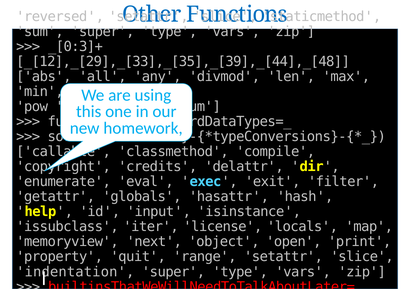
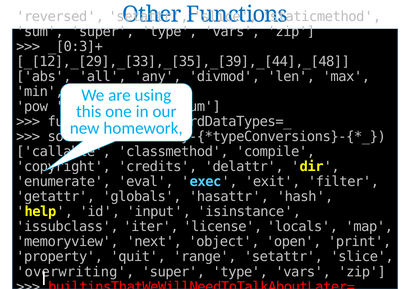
indentation: indentation -> overwriting (75, 272)
